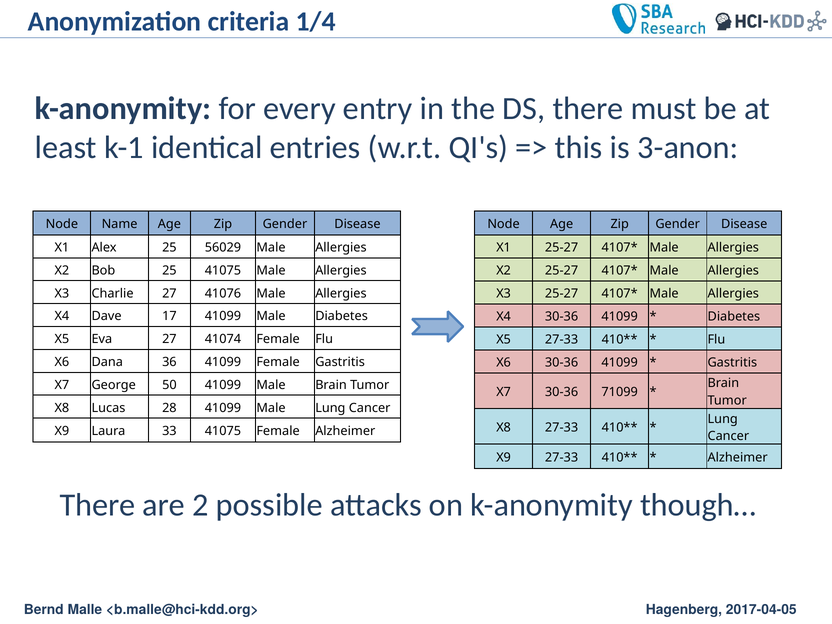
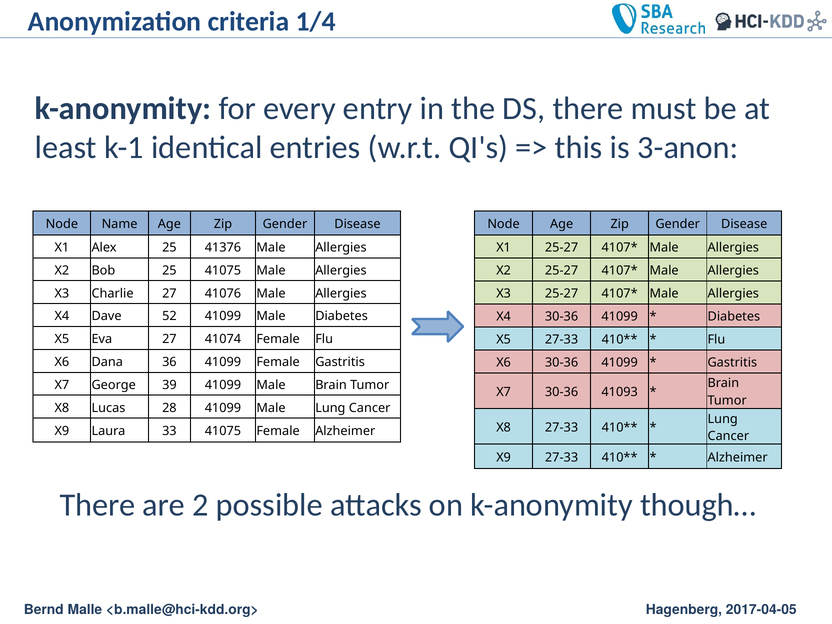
56029: 56029 -> 41376 (223, 248)
17: 17 -> 52 (169, 316)
50: 50 -> 39 (169, 385)
71099: 71099 -> 41093 (620, 392)
